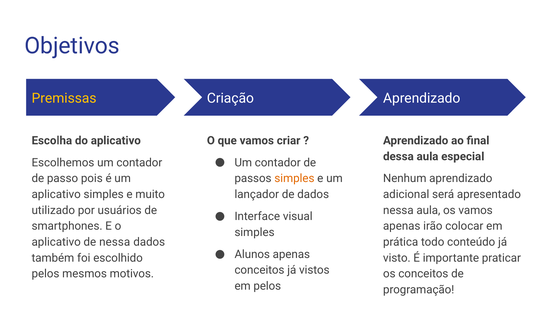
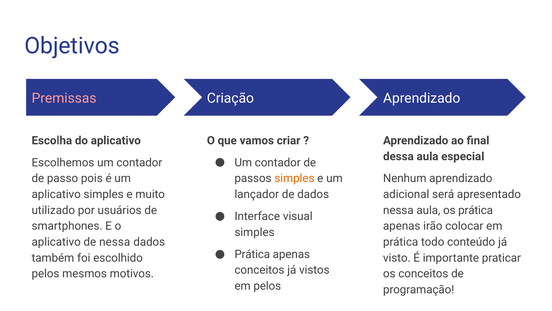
Premissas colour: yellow -> pink (64, 98)
os vamos: vamos -> prática (476, 210)
Alunos: Alunos -> Prática (252, 254)
